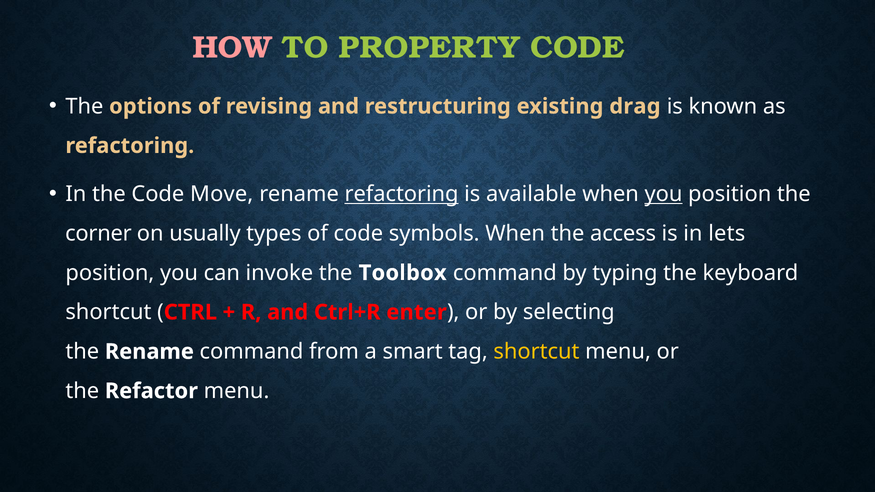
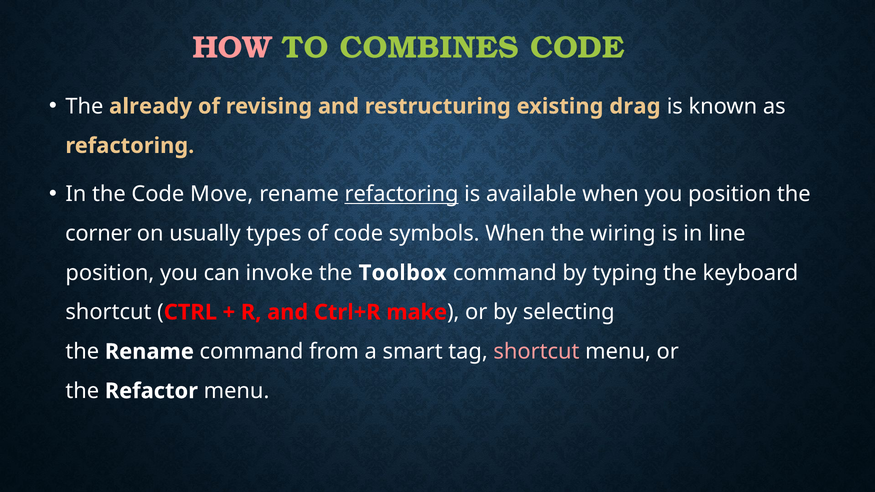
PROPERTY: PROPERTY -> COMBINES (429, 47)
options: options -> already (151, 106)
you underline: present -> none (664, 194)
access: access -> wiring (623, 234)
lets: lets -> line (727, 234)
enter: enter -> make (417, 312)
shortcut colour: yellow -> pink (536, 352)
